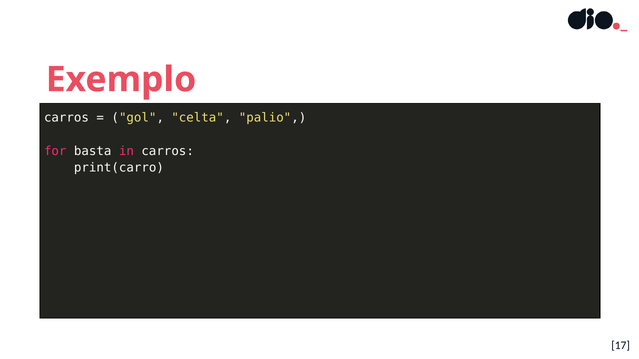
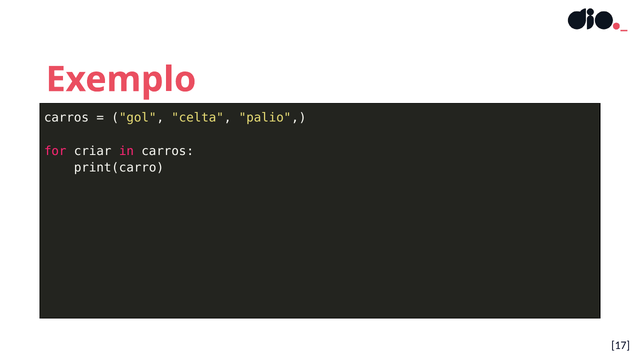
basta: basta -> criar (93, 151)
